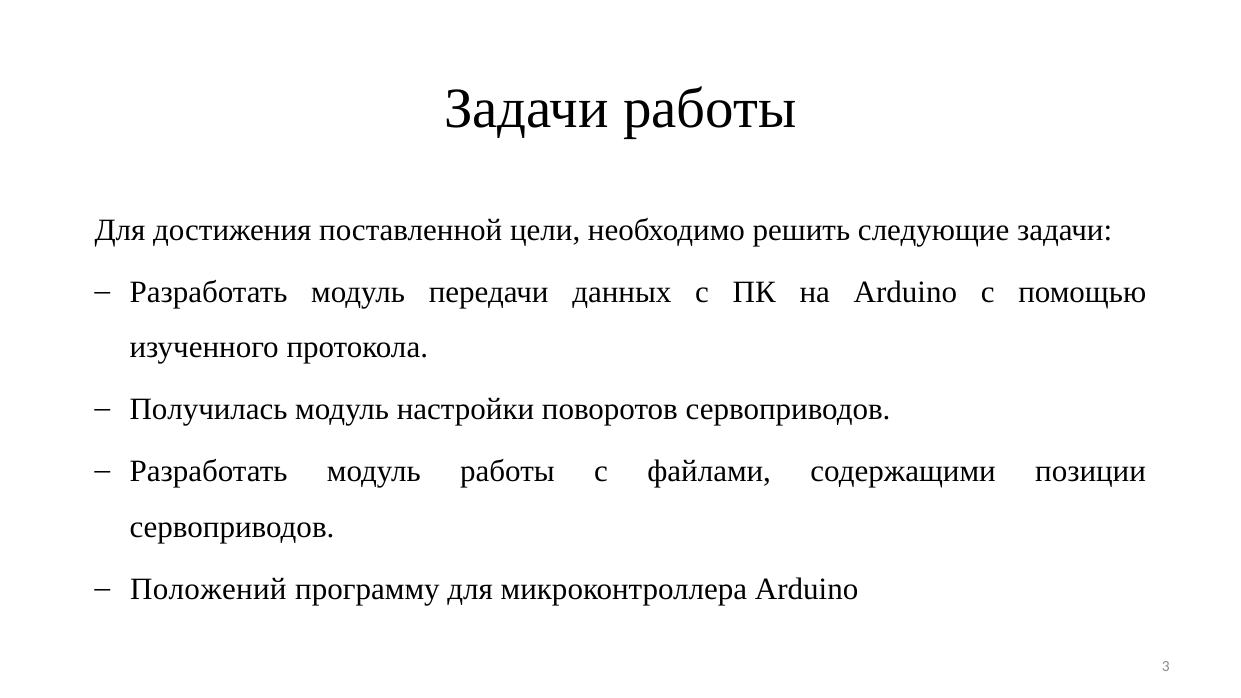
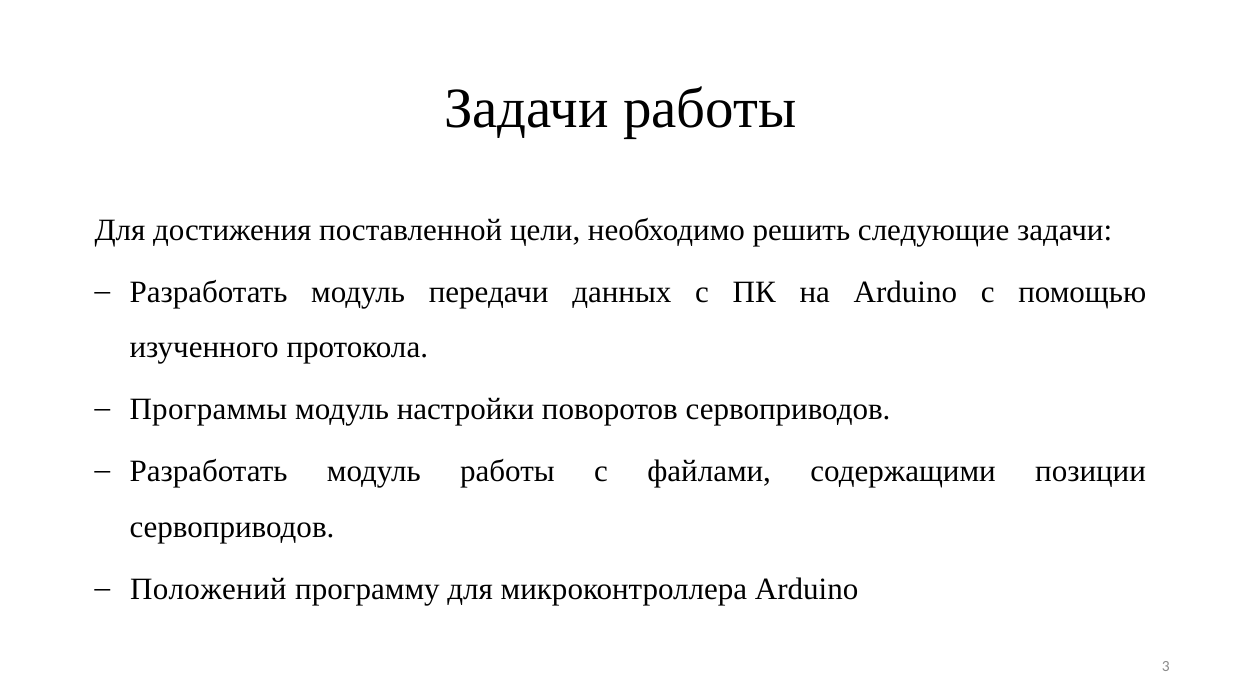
Получилась: Получилась -> Программы (208, 410)
